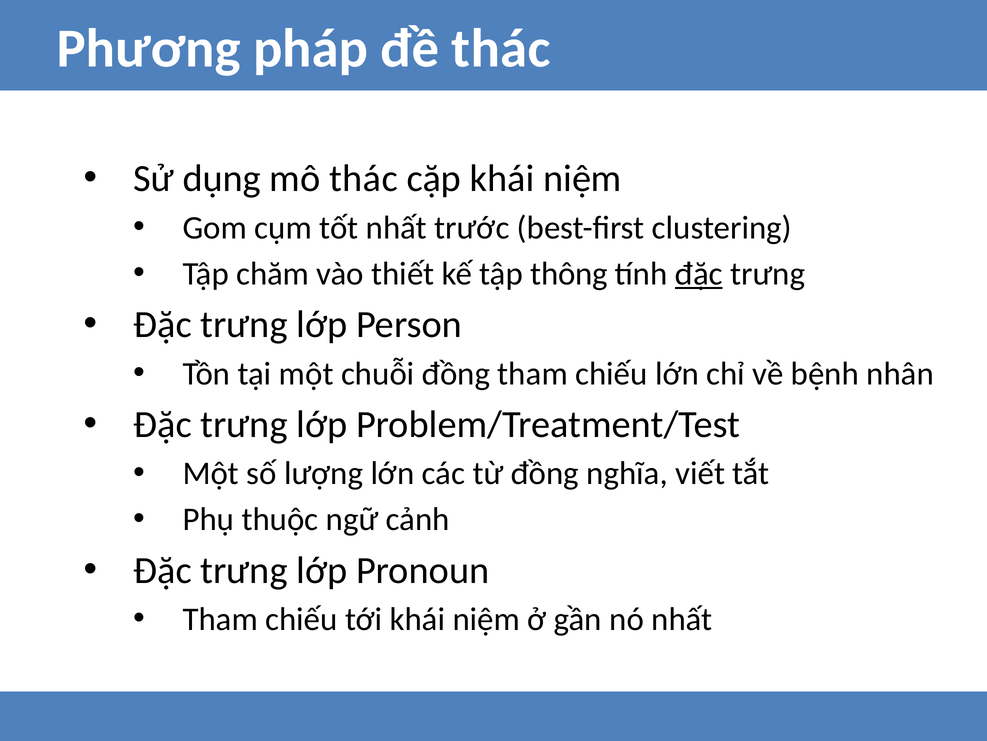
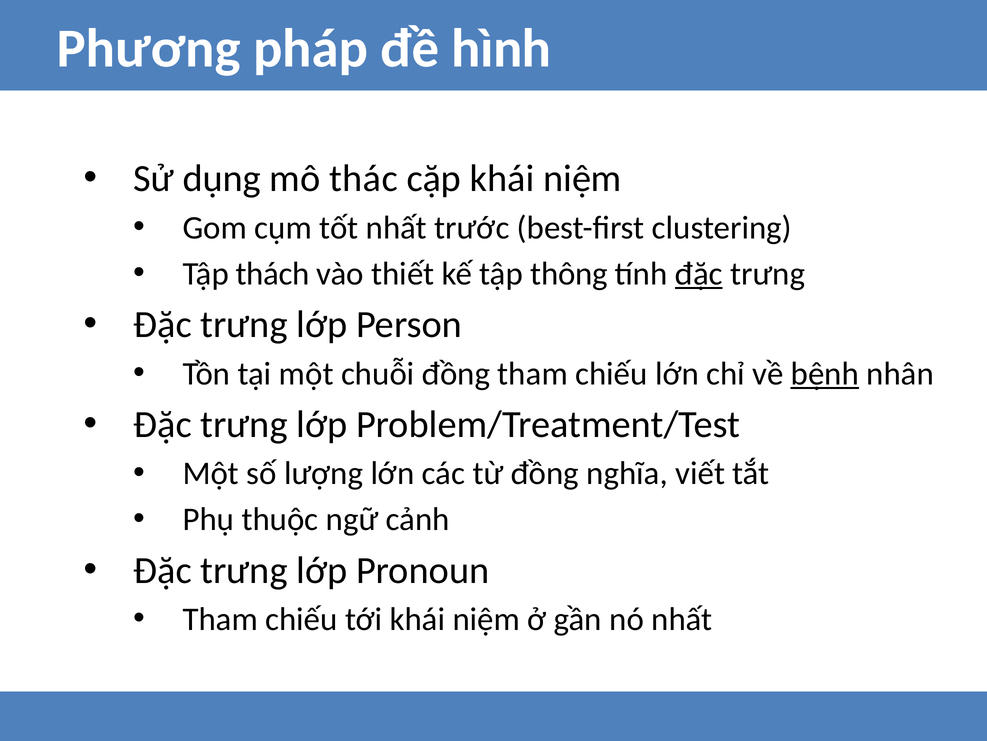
đề thác: thác -> hình (501, 49)
chăm: chăm -> thách (273, 274)
bệnh underline: none -> present (825, 373)
